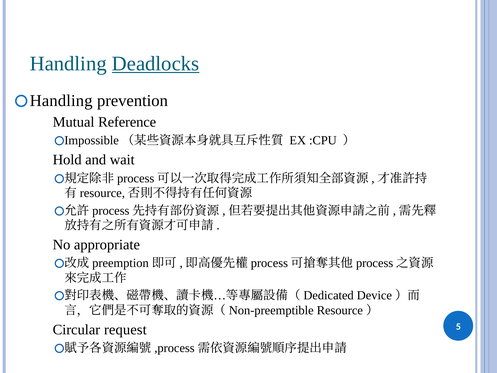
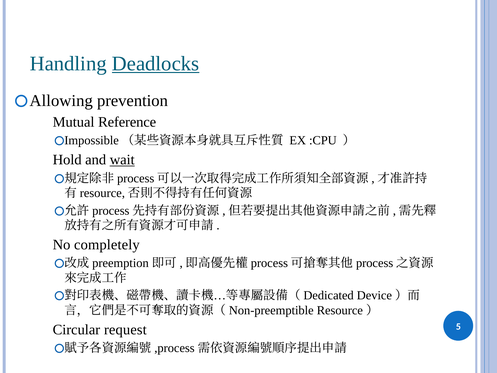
Handling: Handling -> Allowing (61, 101)
wait underline: none -> present (122, 160)
appropriate: appropriate -> completely (107, 245)
